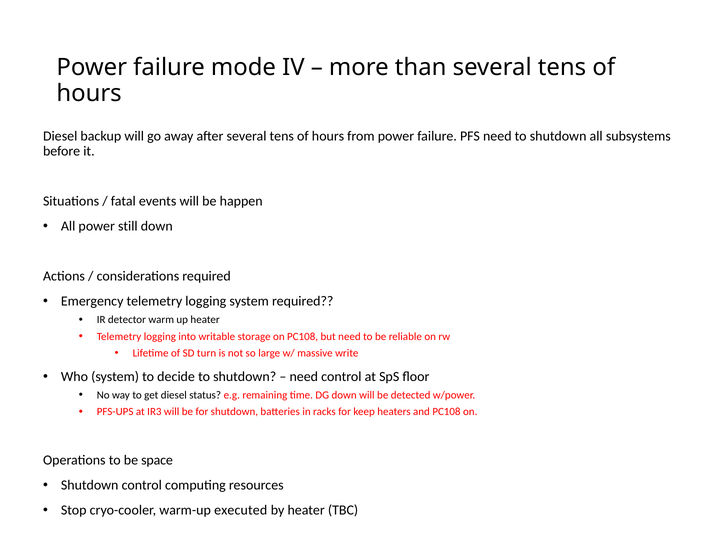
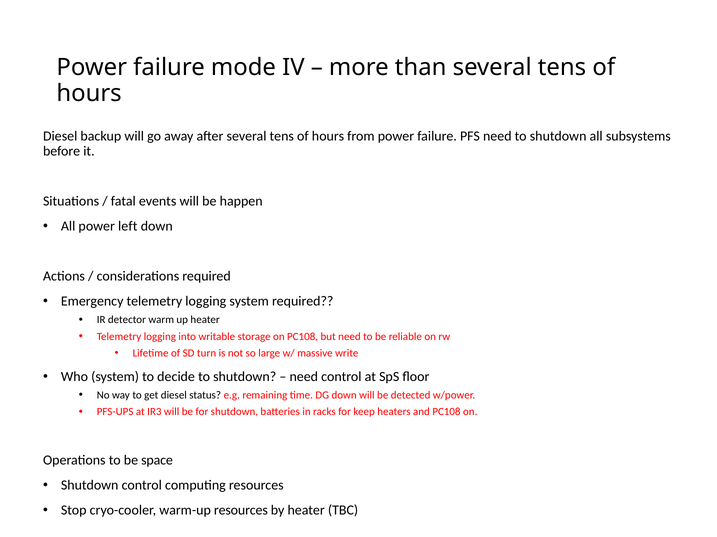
still: still -> left (128, 227)
warm-up executed: executed -> resources (241, 511)
